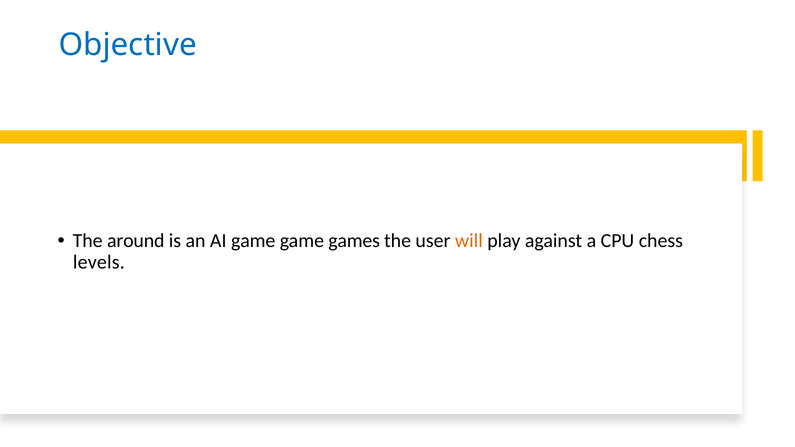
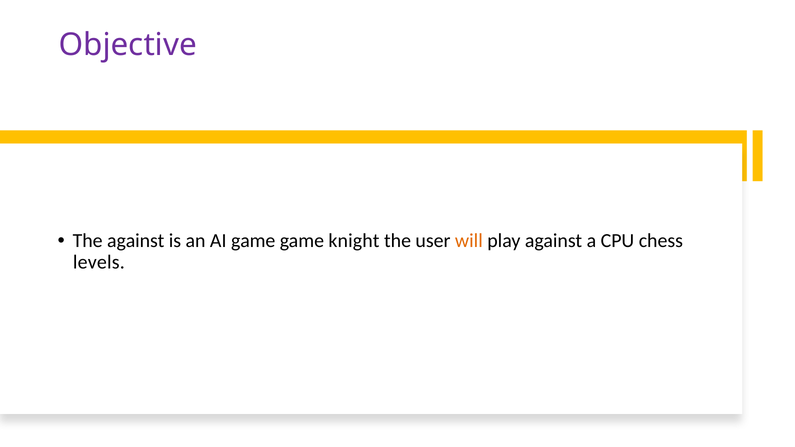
Objective colour: blue -> purple (128, 45)
The around: around -> against (136, 241)
games: games -> knight (354, 241)
